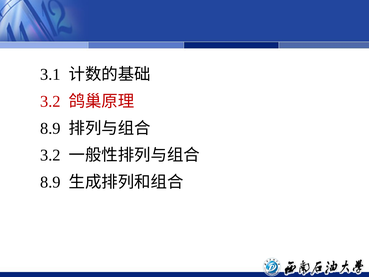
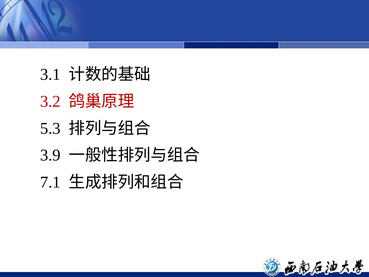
8.9: 8.9 -> 5.3 (50, 128)
3.2: 3.2 -> 3.9 (50, 155)
8.9: 8.9 -> 7.1 (50, 182)
